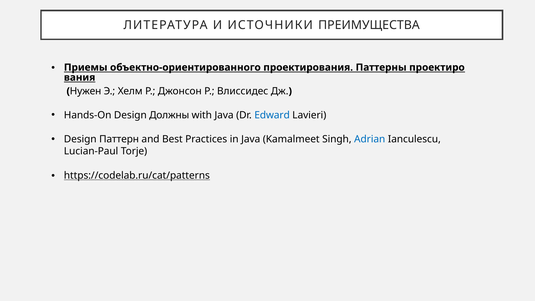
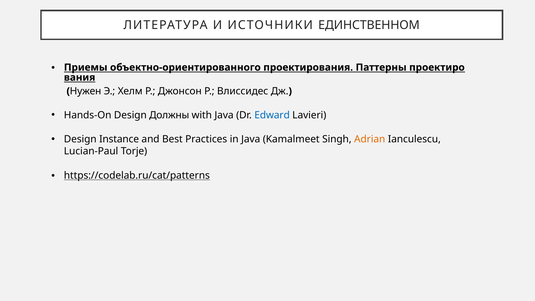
ПРЕИМУЩЕСТВА: ПРЕИМУЩЕСТВА -> ЕДИНСТВЕННОМ (369, 25)
Паттерн: Паттерн -> Instance (119, 139)
Adrian colour: blue -> orange (370, 139)
